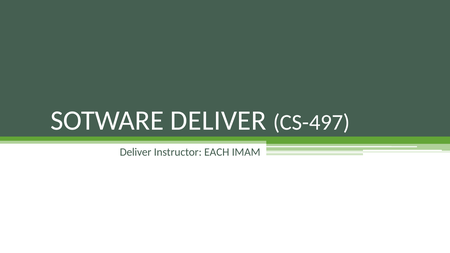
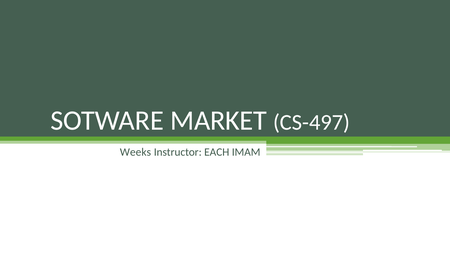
SOTWARE DELIVER: DELIVER -> MARKET (219, 121)
Deliver: Deliver -> Weeks (135, 152)
